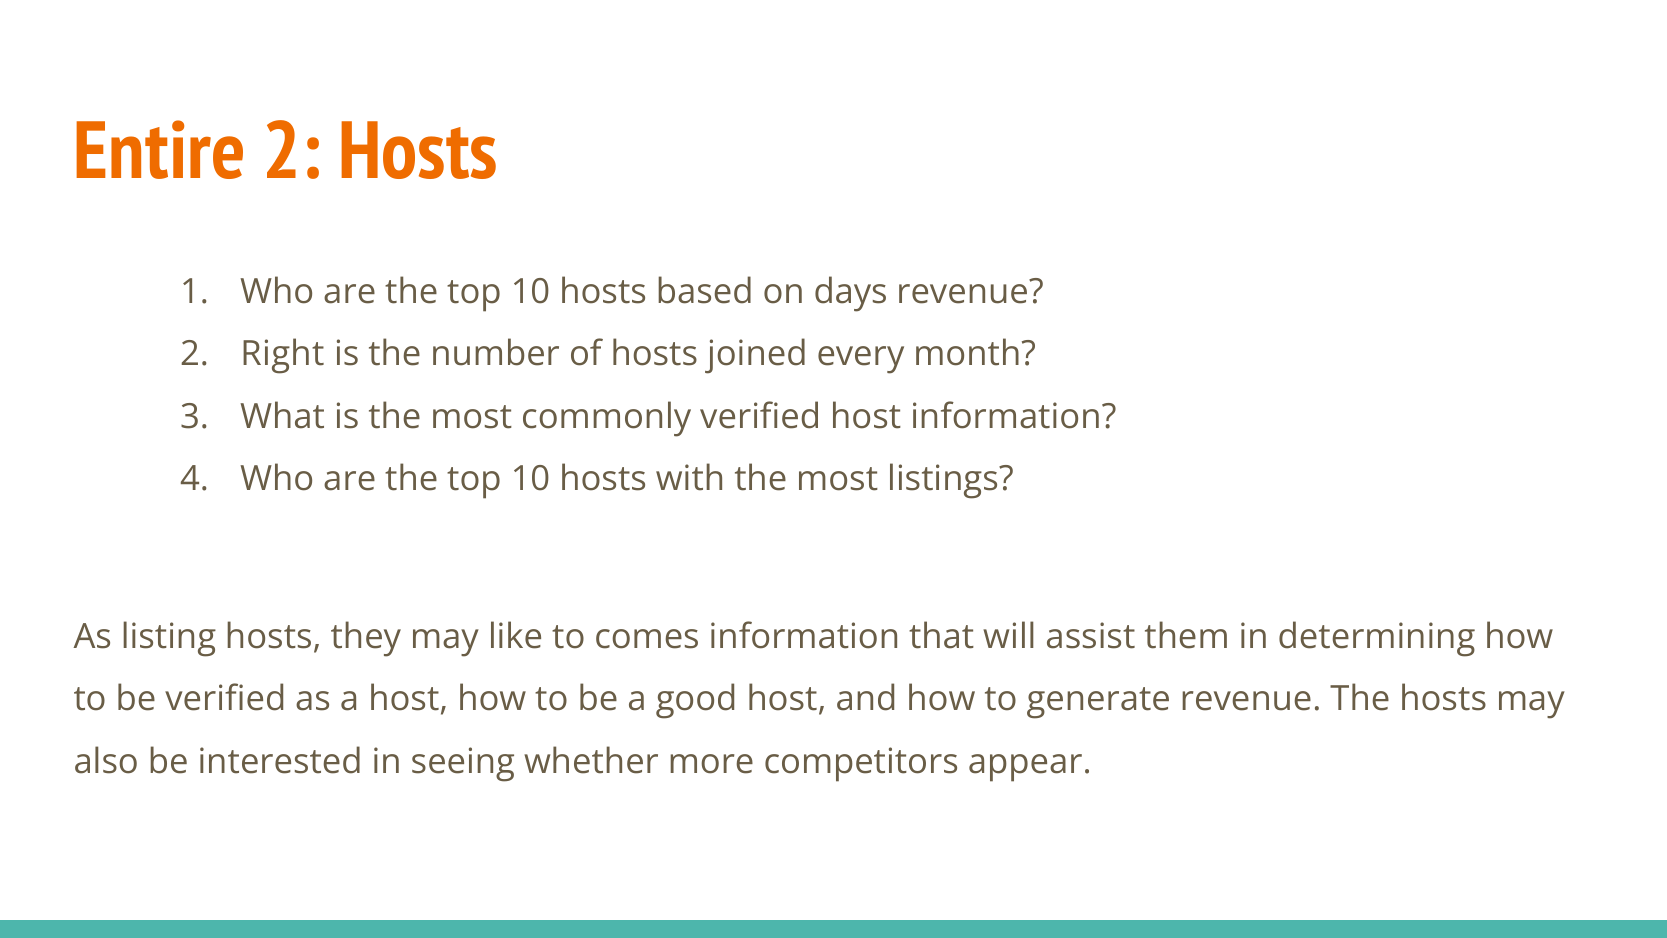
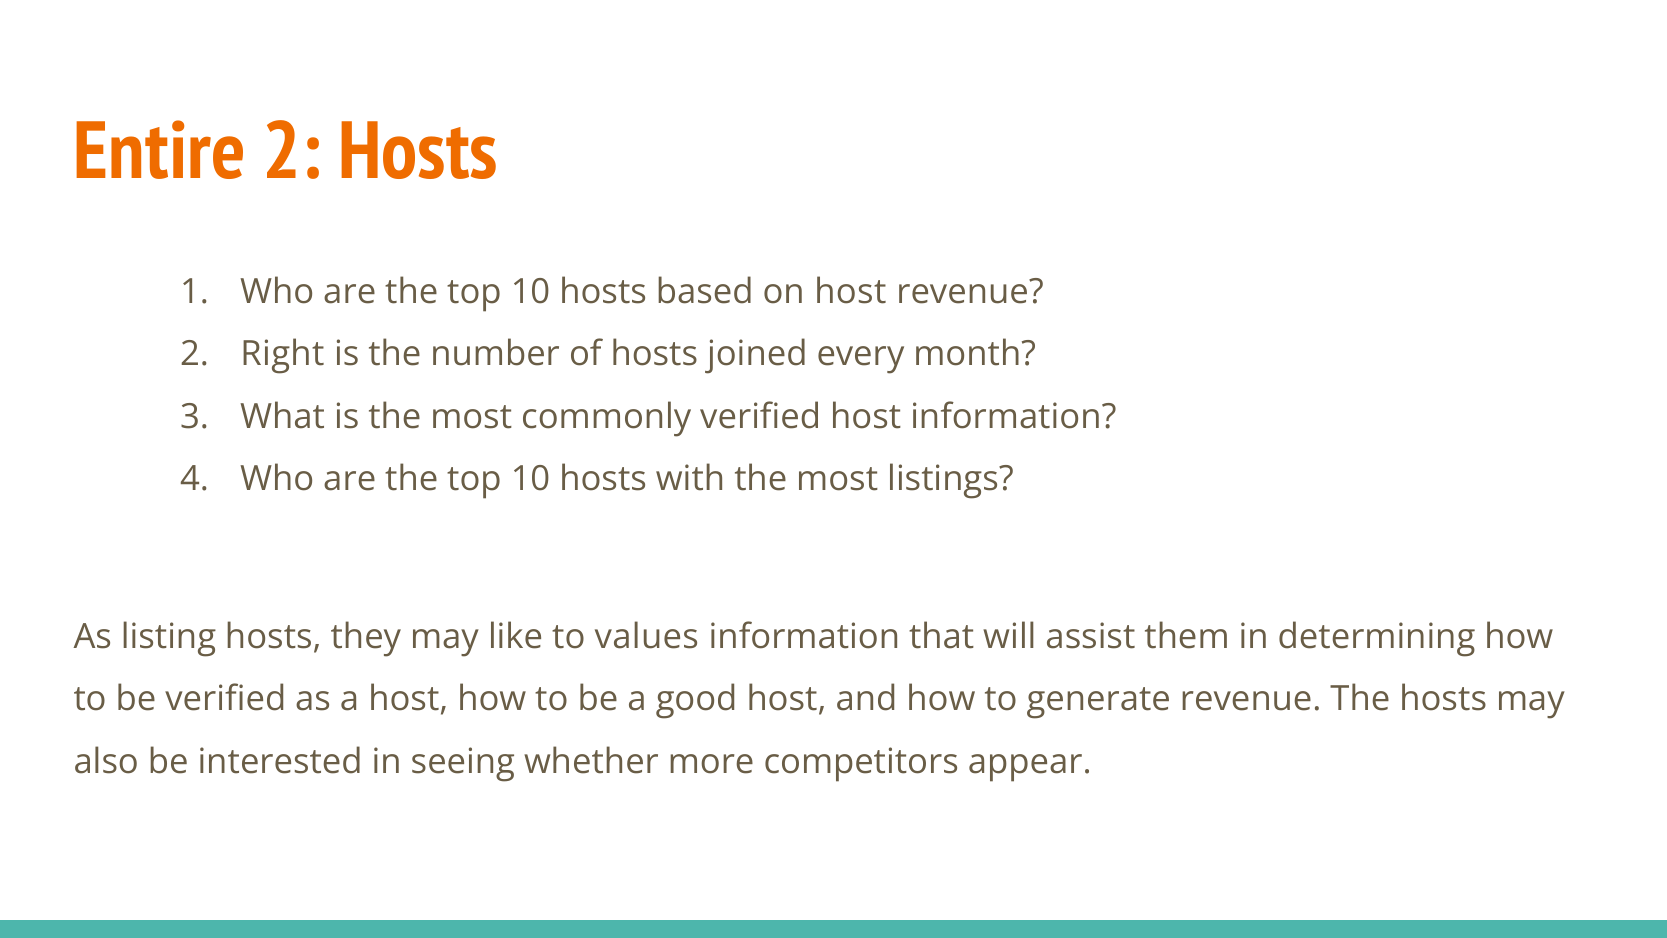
on days: days -> host (850, 292)
comes: comes -> values (647, 636)
